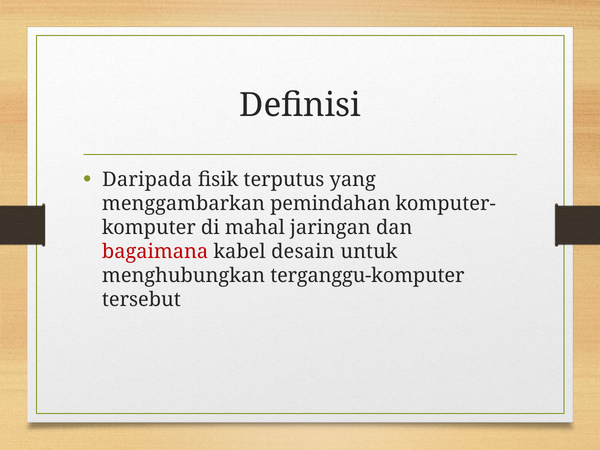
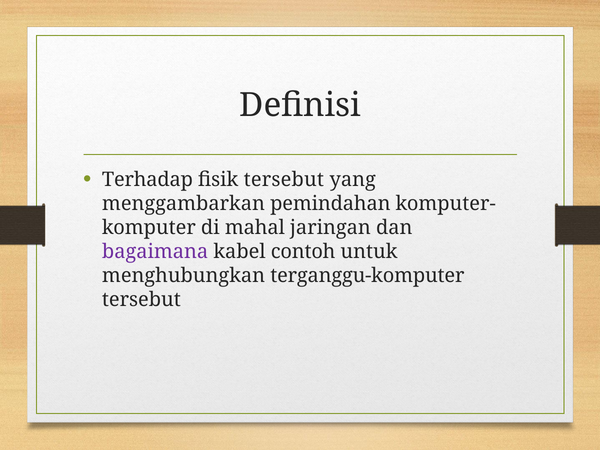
Daripada: Daripada -> Terhadap (147, 180)
fisik terputus: terputus -> tersebut (284, 180)
bagaimana colour: red -> purple (155, 252)
desain: desain -> contoh (303, 252)
